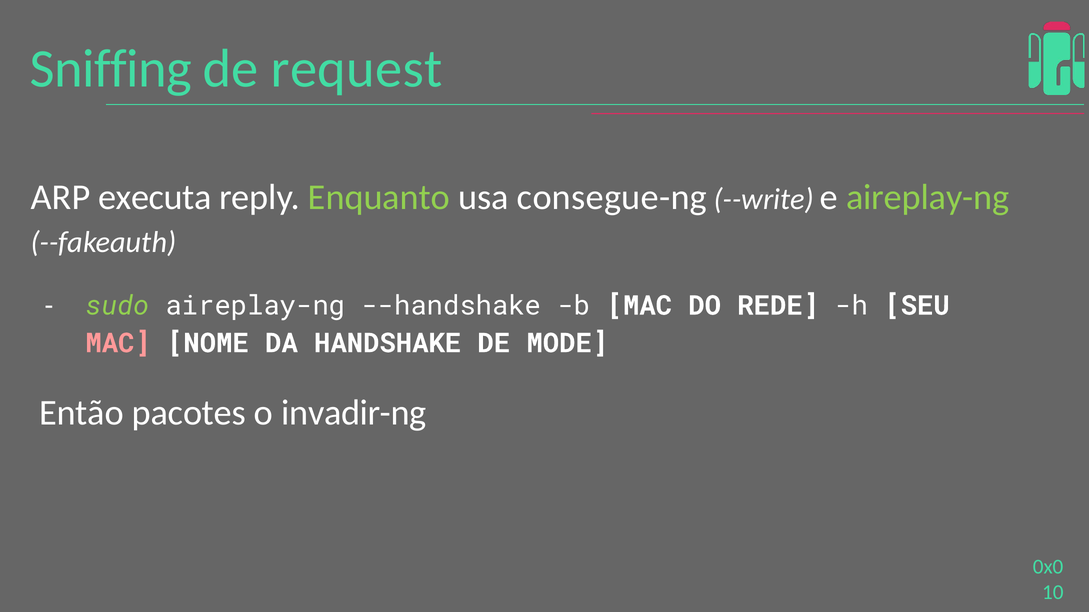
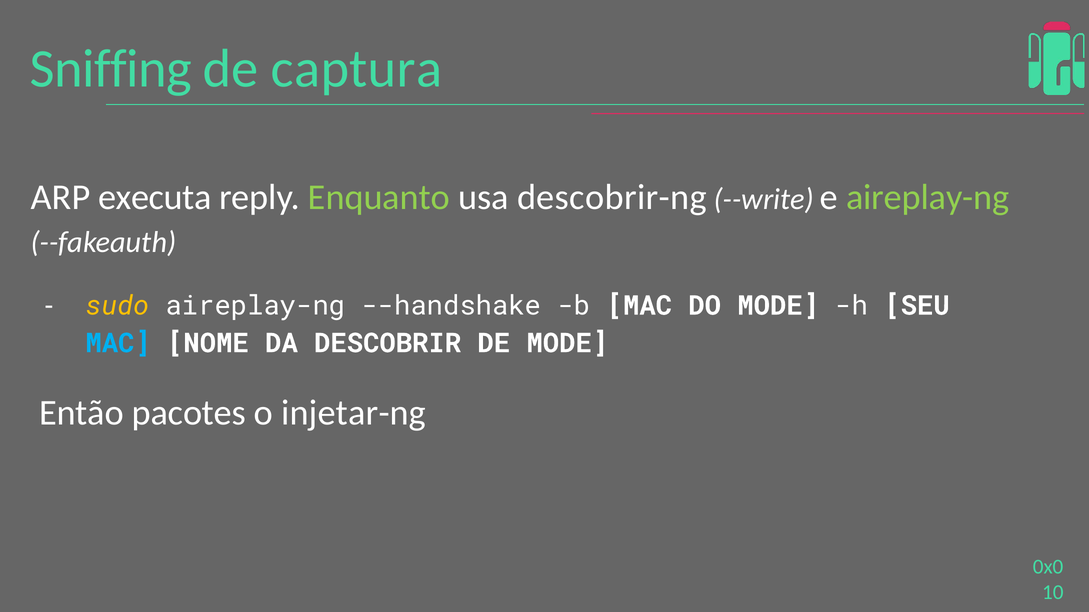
request: request -> captura (357, 69)
consegue-ng: consegue-ng -> descobrir-ng (612, 198)
sudo colour: light green -> yellow (117, 306)
DO REDE: REDE -> MODE (778, 306)
MAC colour: pink -> light blue (118, 344)
HANDSHAKE: HANDSHAKE -> DESCOBRIR (388, 344)
invadir-ng: invadir-ng -> injetar-ng (354, 413)
